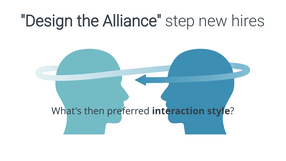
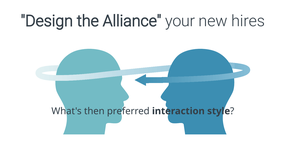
step: step -> your (180, 21)
